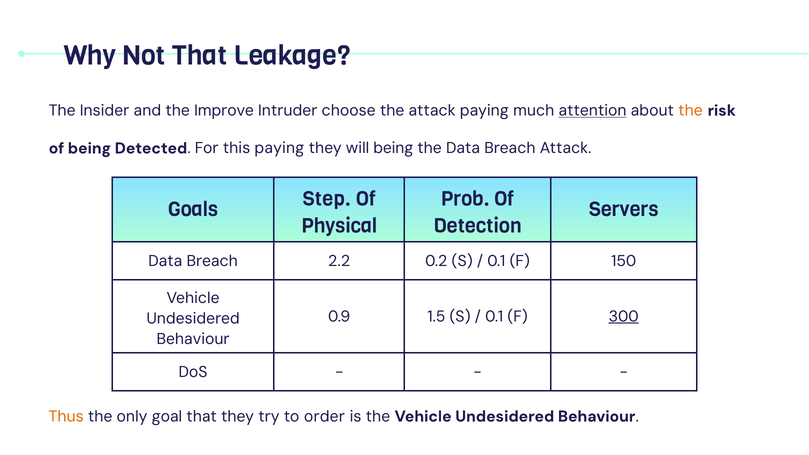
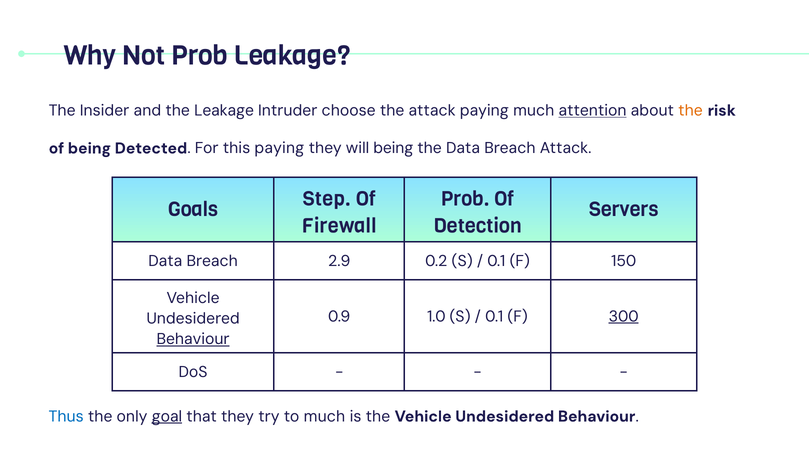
Not That: That -> Prob (200, 56)
the Improve: Improve -> Leakage (224, 111)
Physical: Physical -> Firewall (339, 226)
2.2: 2.2 -> 2.9 (339, 261)
1.5: 1.5 -> 1.0 (436, 316)
Behaviour underline: none -> present (193, 339)
Thus colour: orange -> blue (66, 416)
goal underline: none -> present (167, 416)
to order: order -> much (324, 416)
